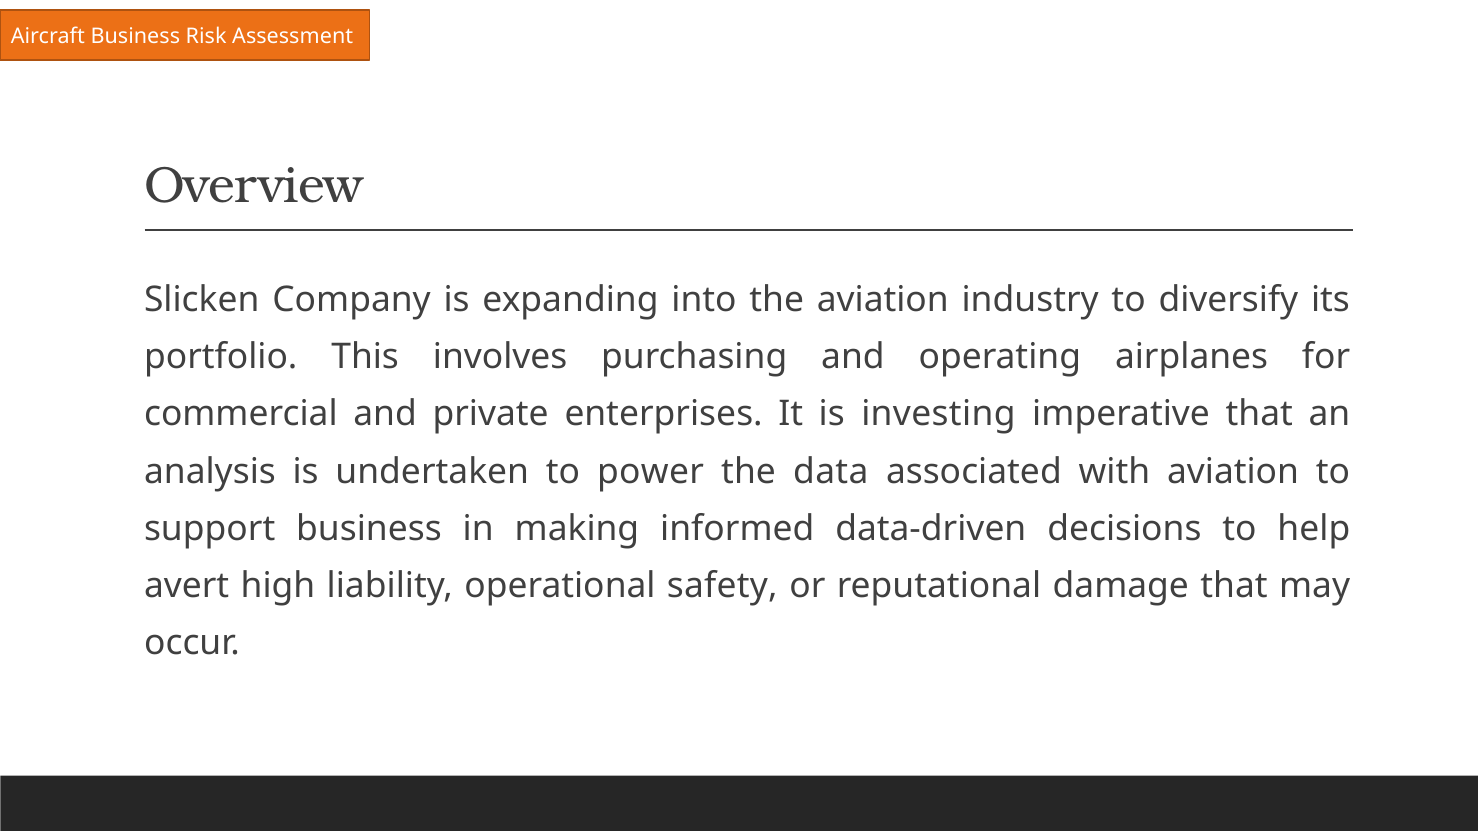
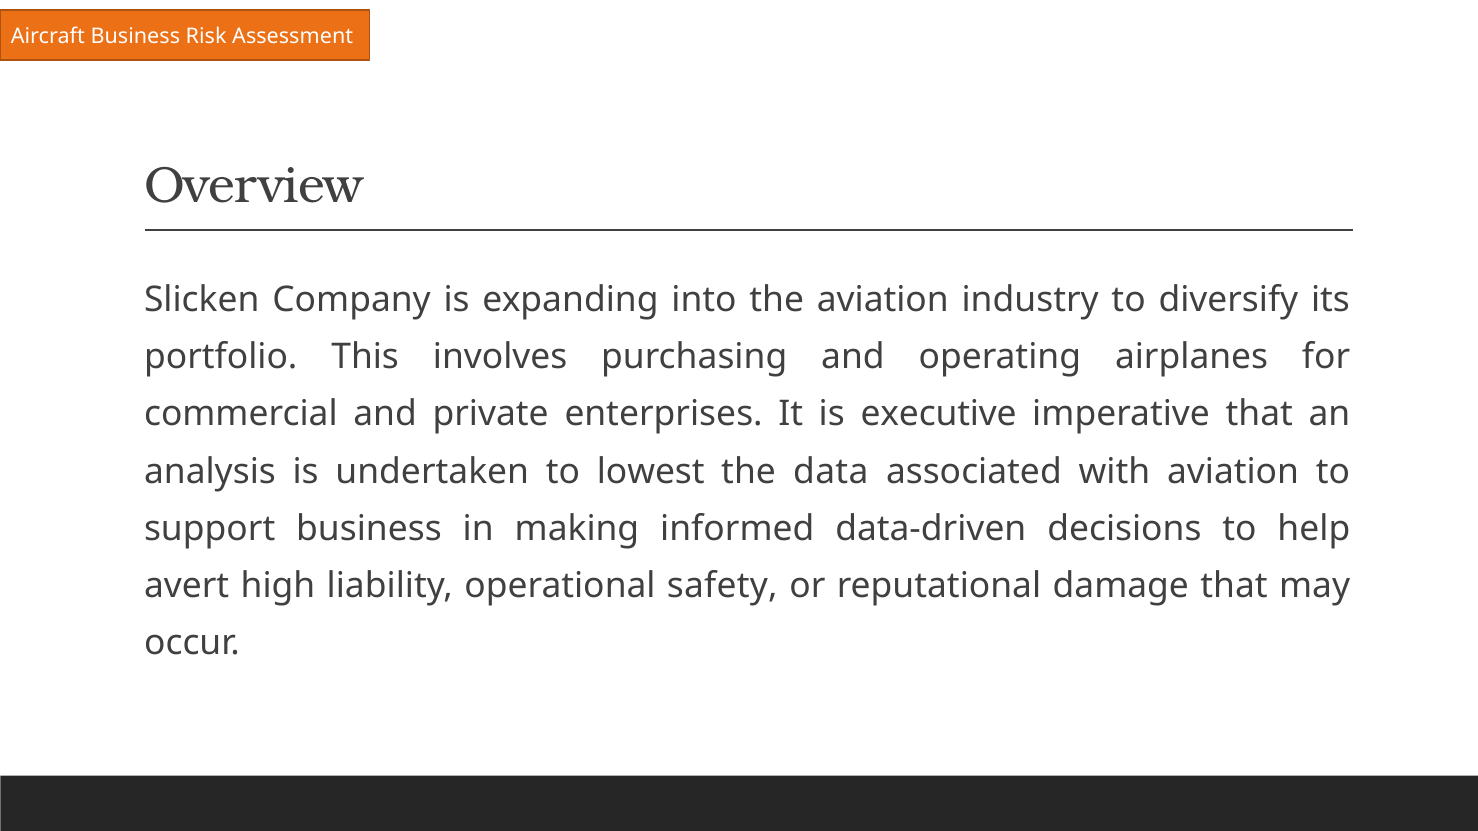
investing: investing -> executive (939, 414)
power: power -> lowest (651, 472)
